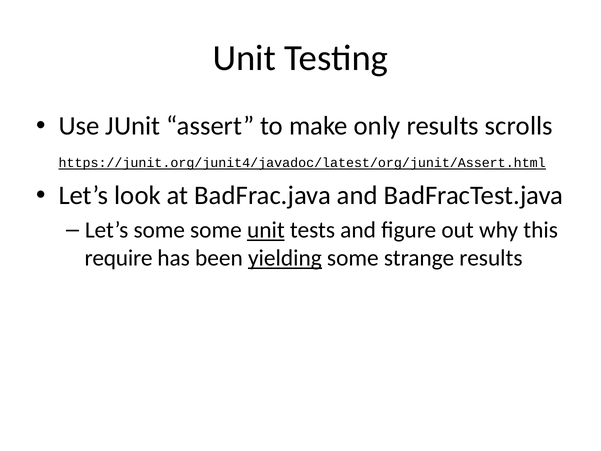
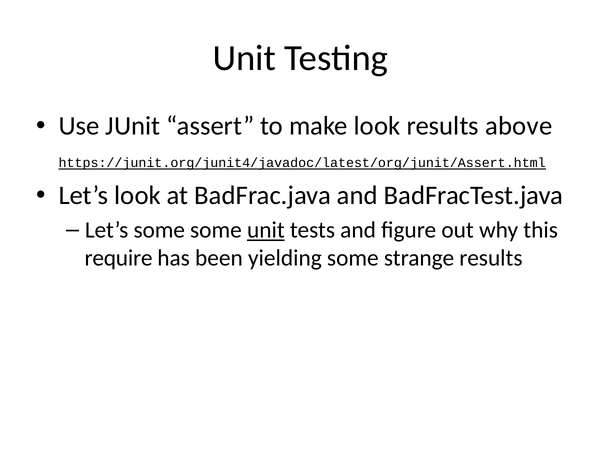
make only: only -> look (377, 126)
scrolls: scrolls -> above (519, 126)
yielding underline: present -> none (285, 258)
